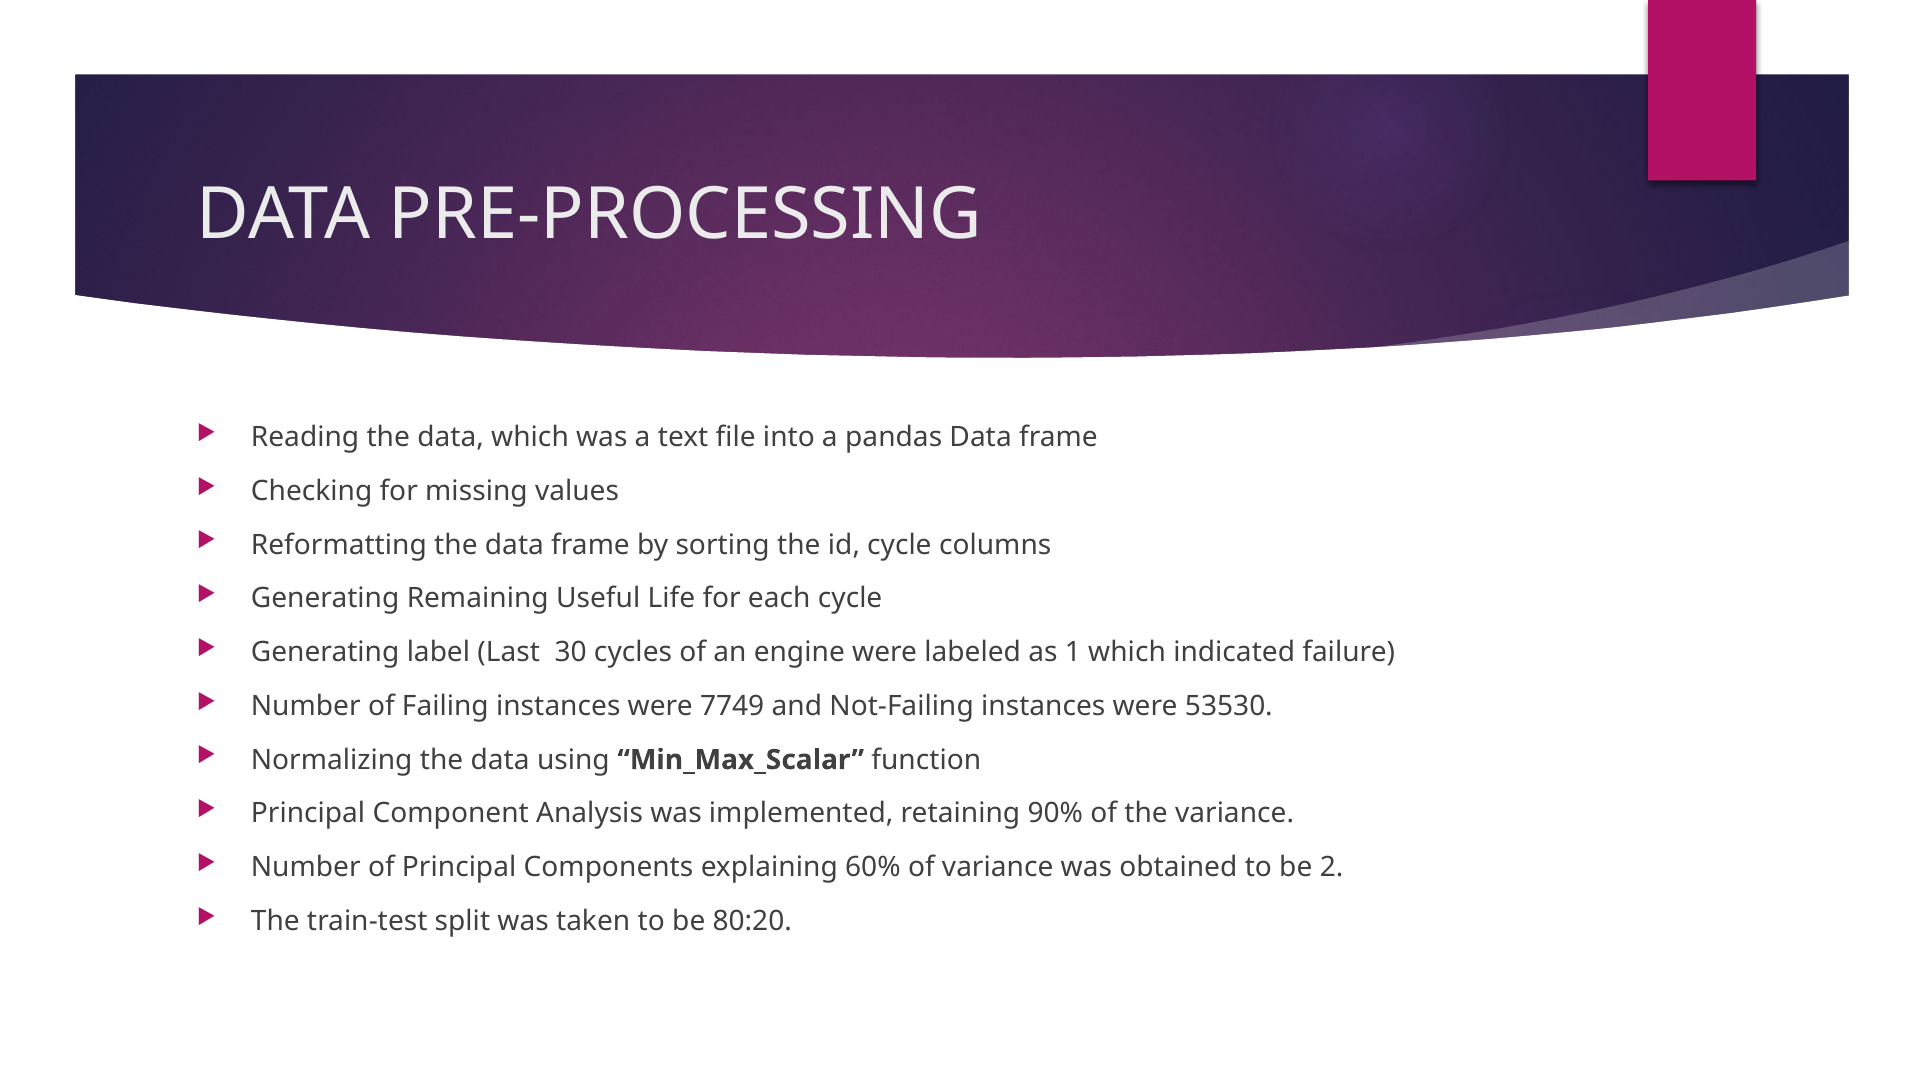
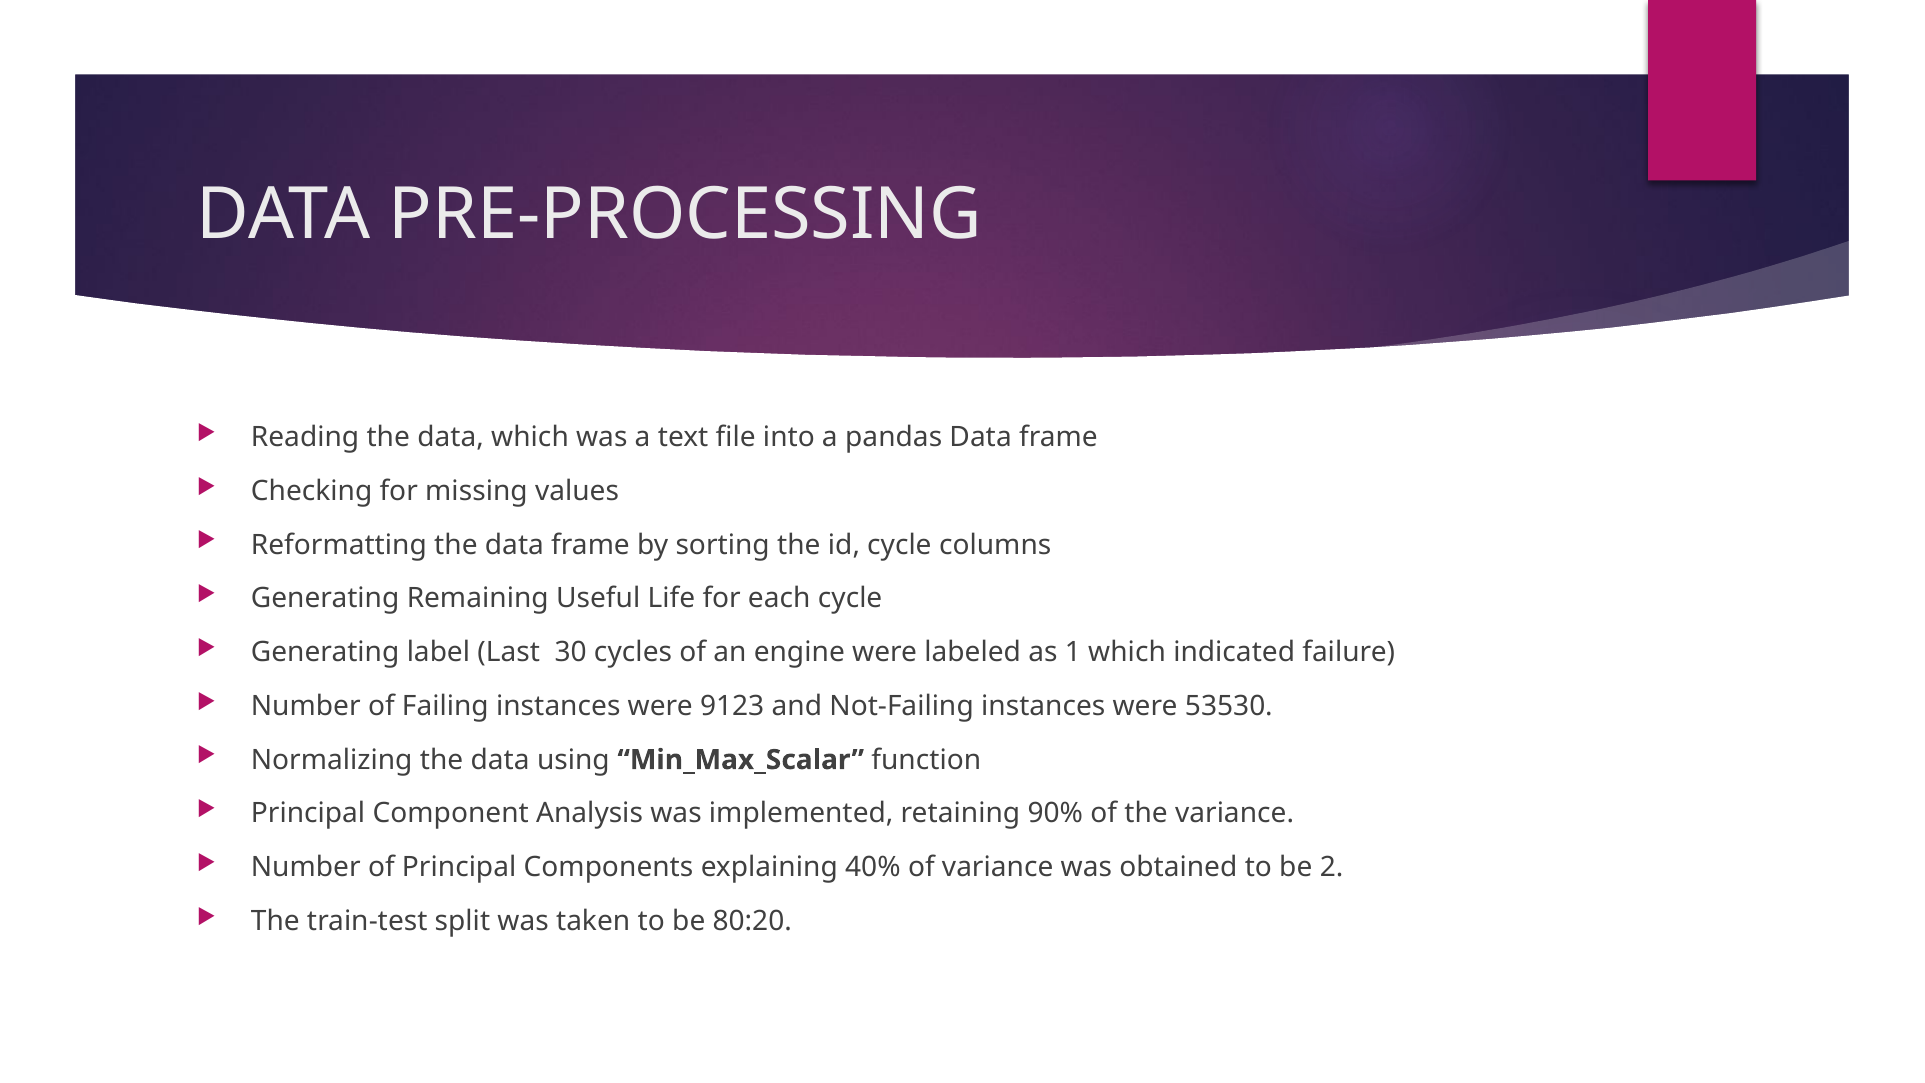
7749: 7749 -> 9123 (732, 706)
60%: 60% -> 40% (873, 867)
